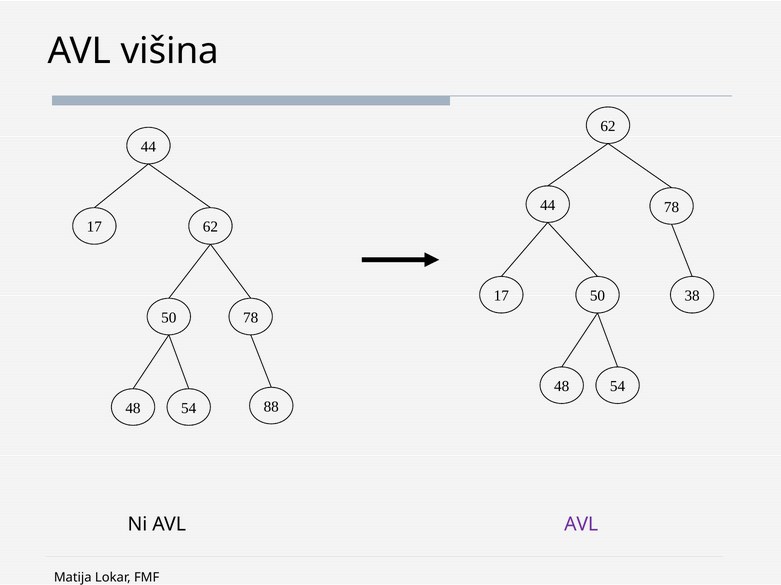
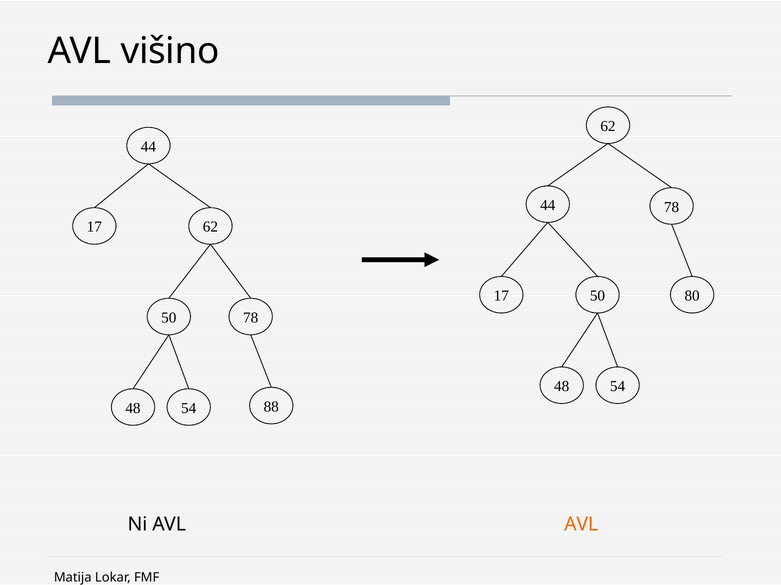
višina: višina -> višino (170, 51)
38: 38 -> 80 (692, 296)
AVL colour: purple -> orange (581, 525)
